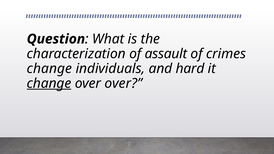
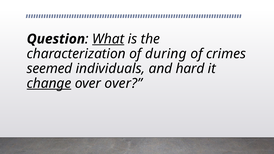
What underline: none -> present (108, 39)
assault: assault -> during (166, 54)
change: change -> seemed (49, 69)
